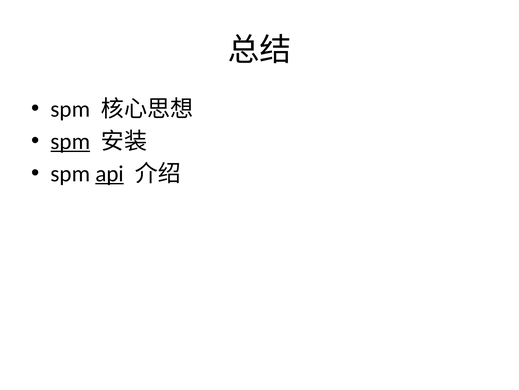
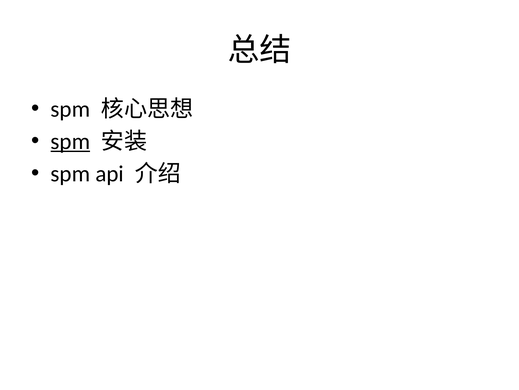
api underline: present -> none (110, 173)
